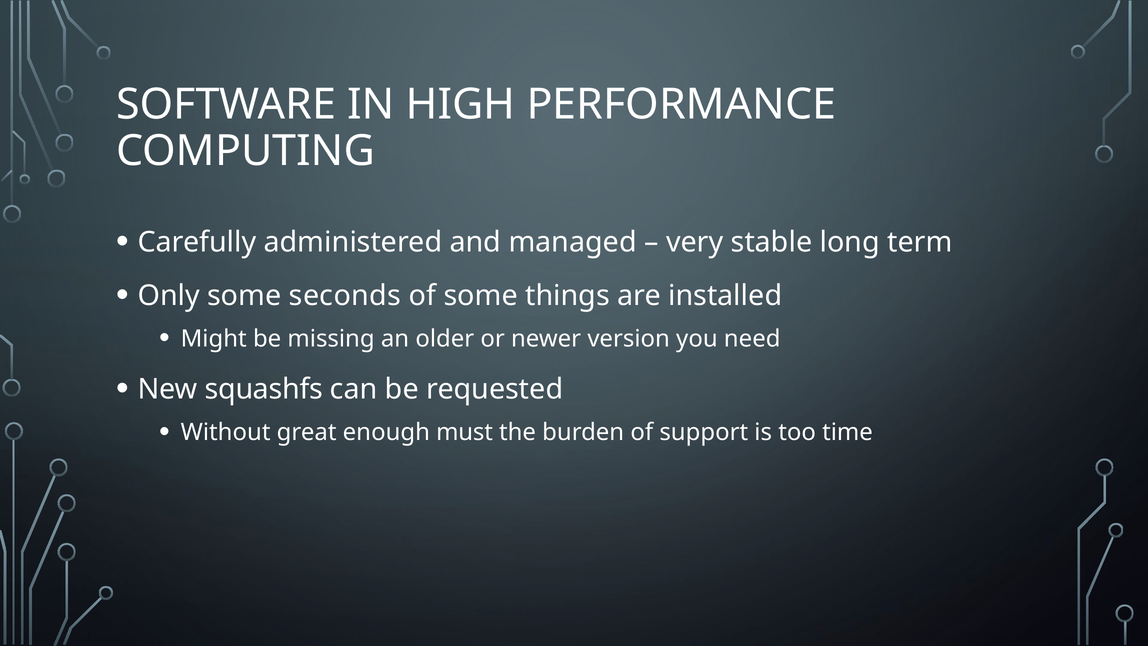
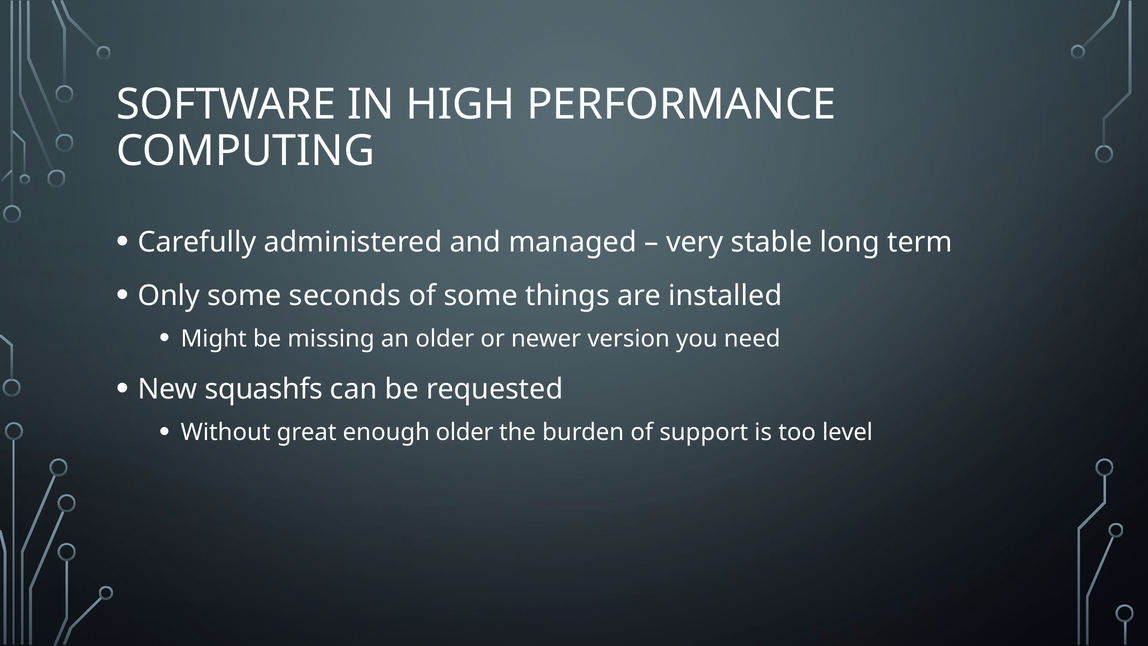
enough must: must -> older (465, 432)
time: time -> level (848, 432)
